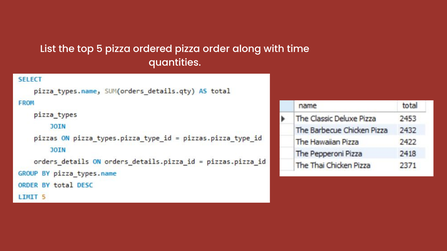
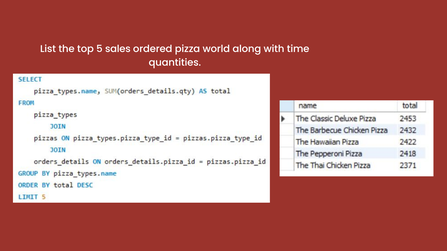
5 pizza: pizza -> sales (118, 49)
order: order -> world (216, 49)
